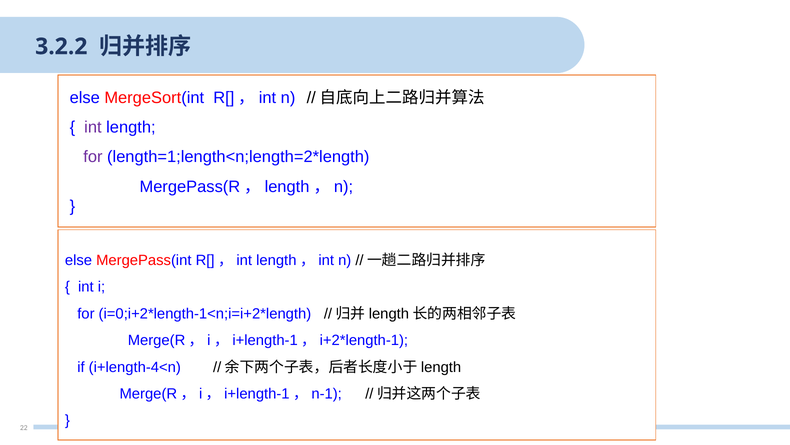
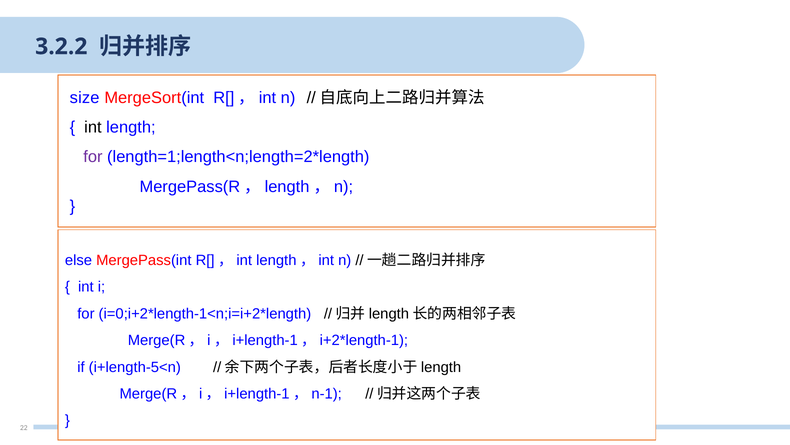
else: else -> size (85, 98)
int colour: purple -> black (93, 127)
i+length-4<n: i+length-4<n -> i+length-5<n (135, 367)
